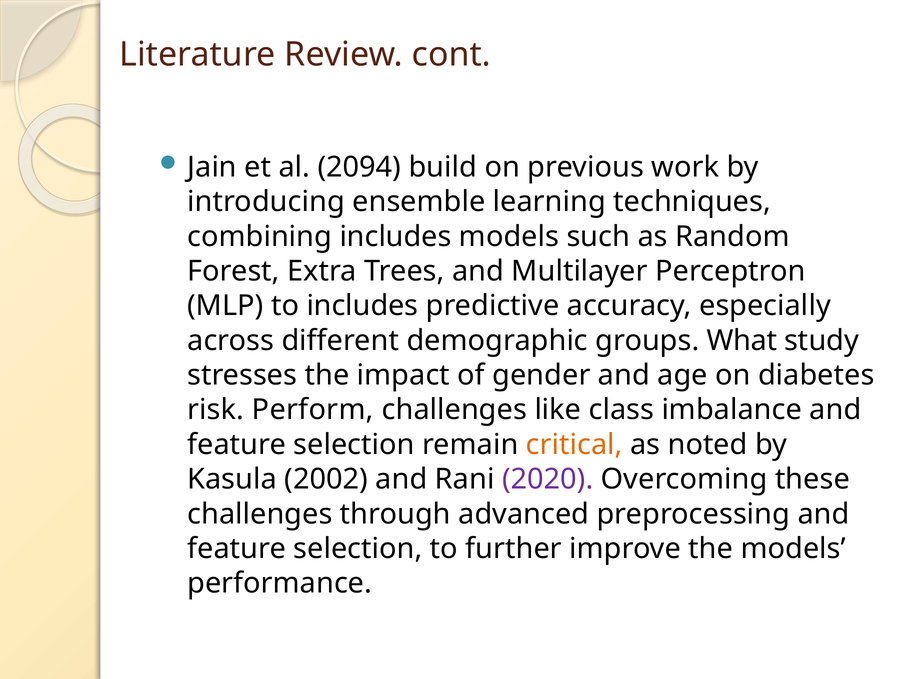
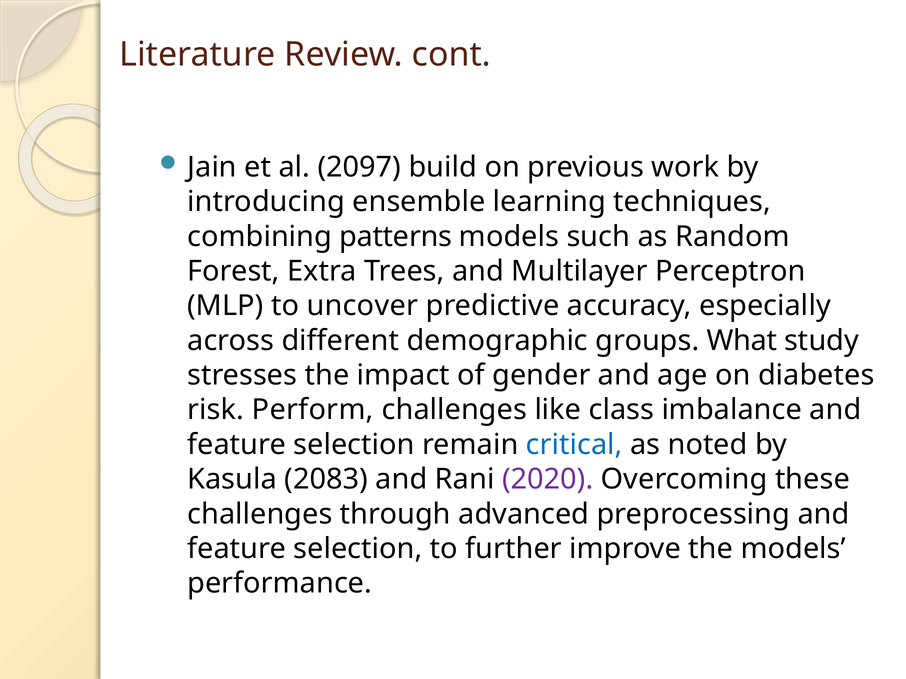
2094: 2094 -> 2097 (359, 167)
combining includes: includes -> patterns (396, 237)
to includes: includes -> uncover (362, 306)
critical colour: orange -> blue (574, 445)
2002: 2002 -> 2083 (326, 480)
